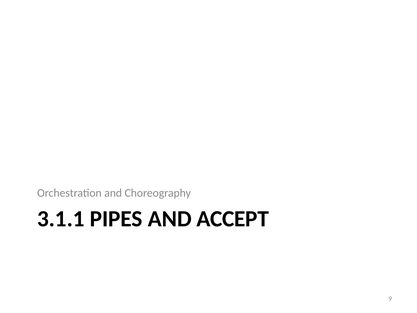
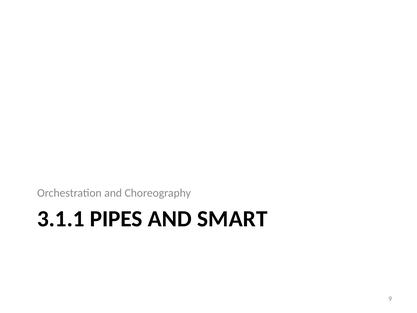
ACCEPT: ACCEPT -> SMART (232, 219)
